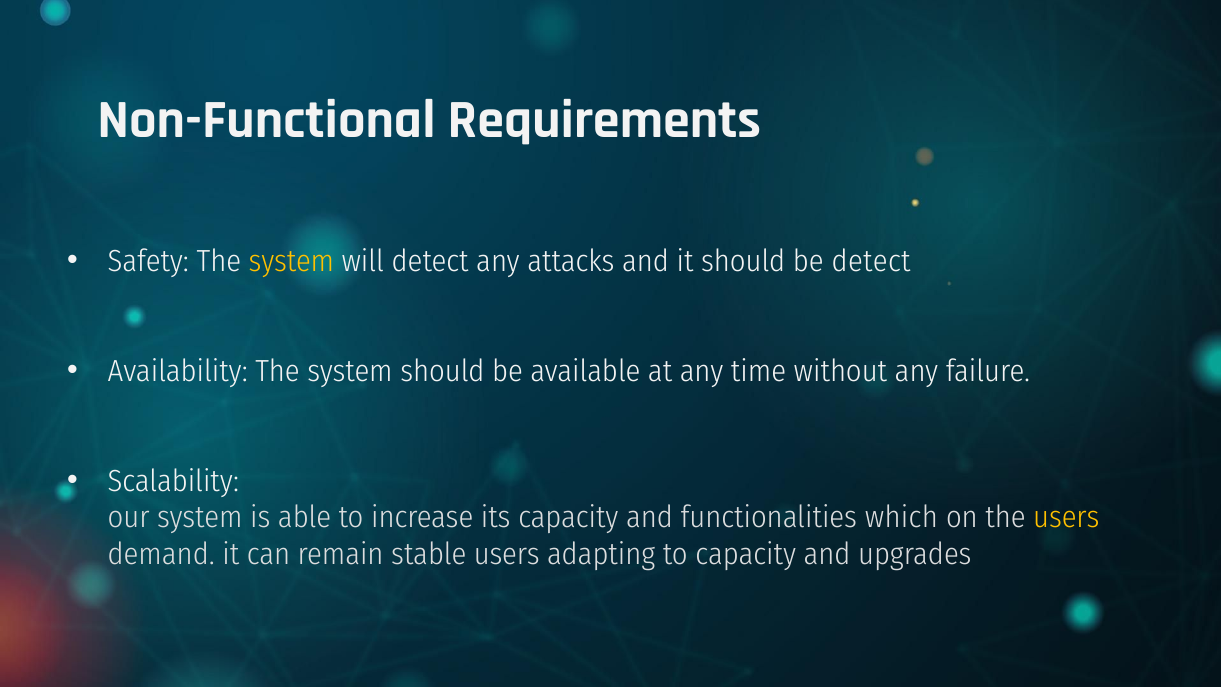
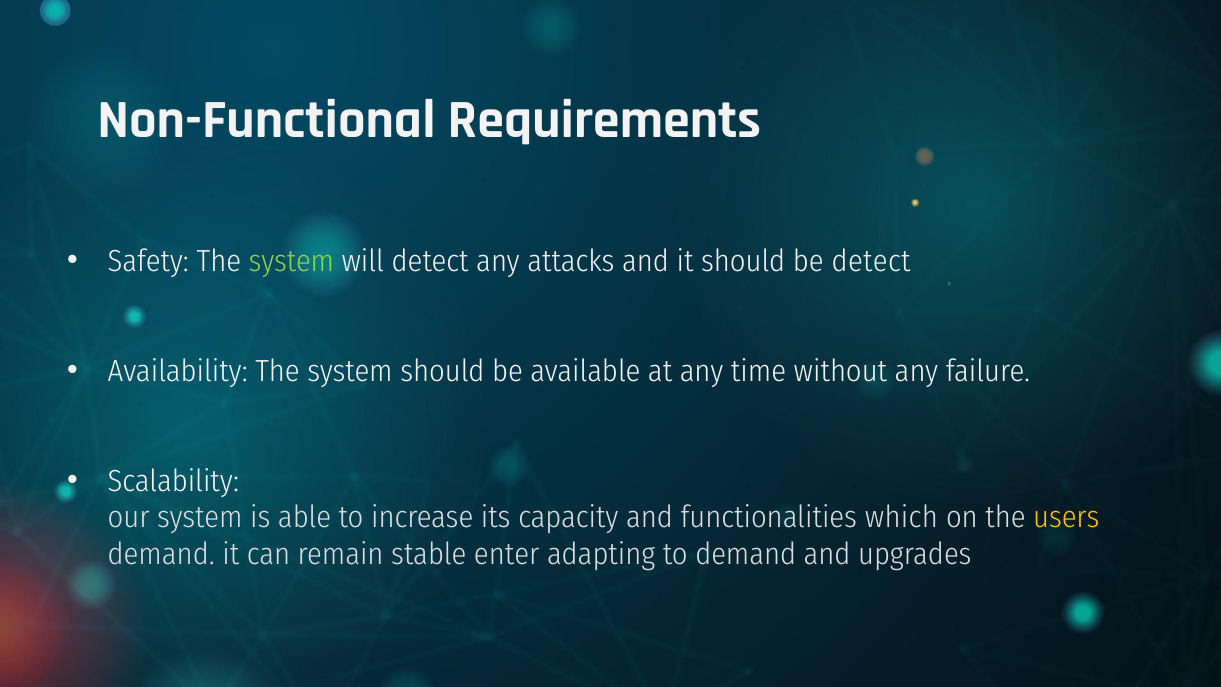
system colour: yellow -> light green (291, 261)
stable users: users -> enter (507, 554)
to capacity: capacity -> demand (746, 554)
